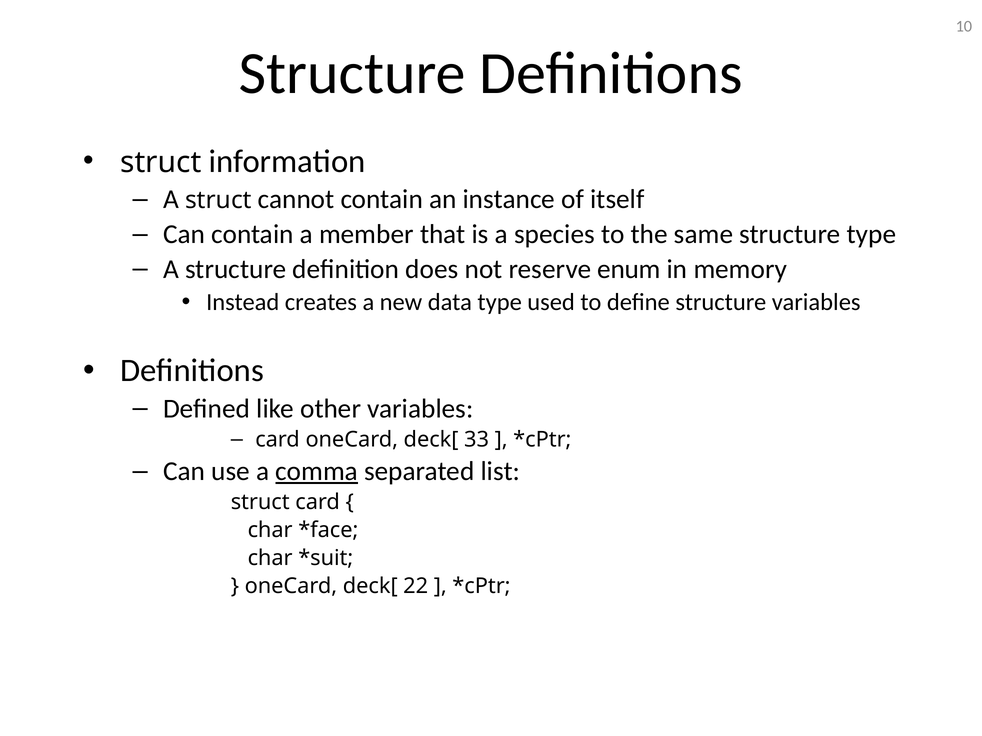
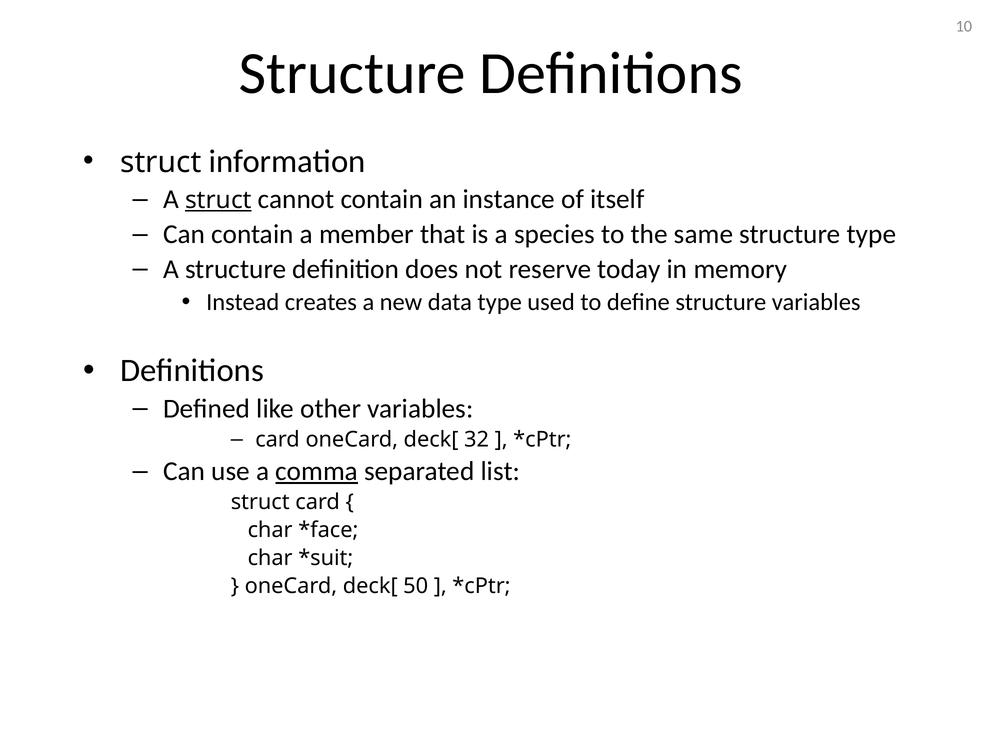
struct underline: none -> present (218, 200)
enum: enum -> today (629, 269)
33: 33 -> 32 (477, 440)
22: 22 -> 50 (416, 586)
